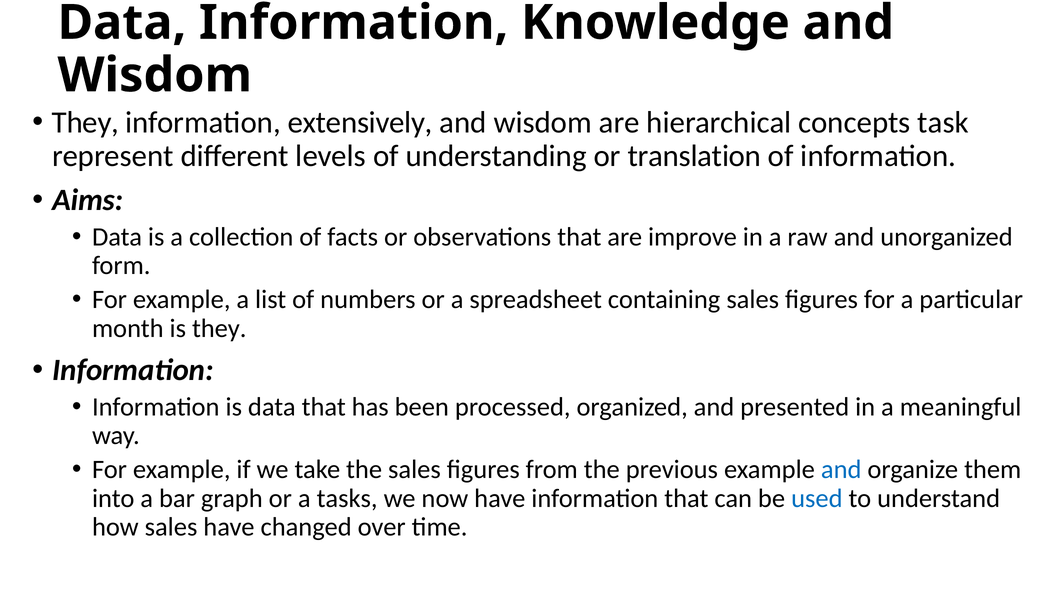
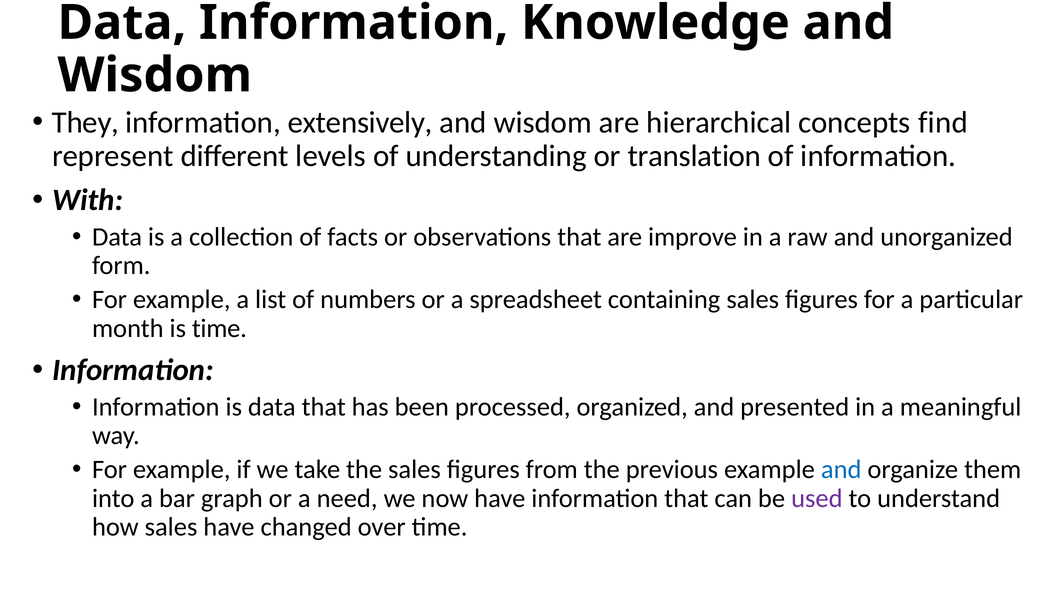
task: task -> find (943, 122)
Aims: Aims -> With (88, 200)
is they: they -> time (219, 328)
tasks: tasks -> need (347, 498)
used colour: blue -> purple (817, 498)
